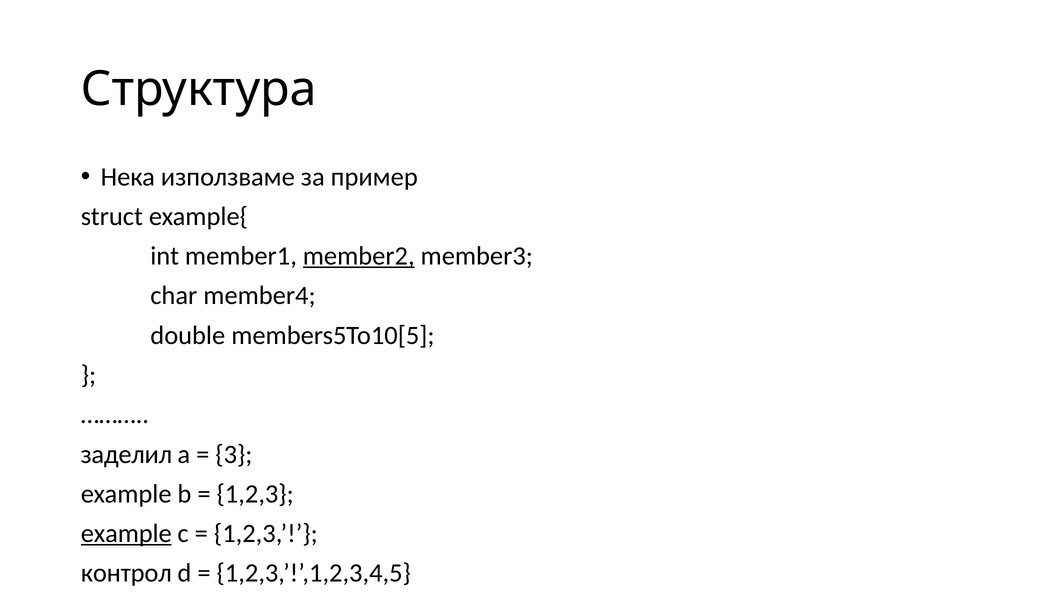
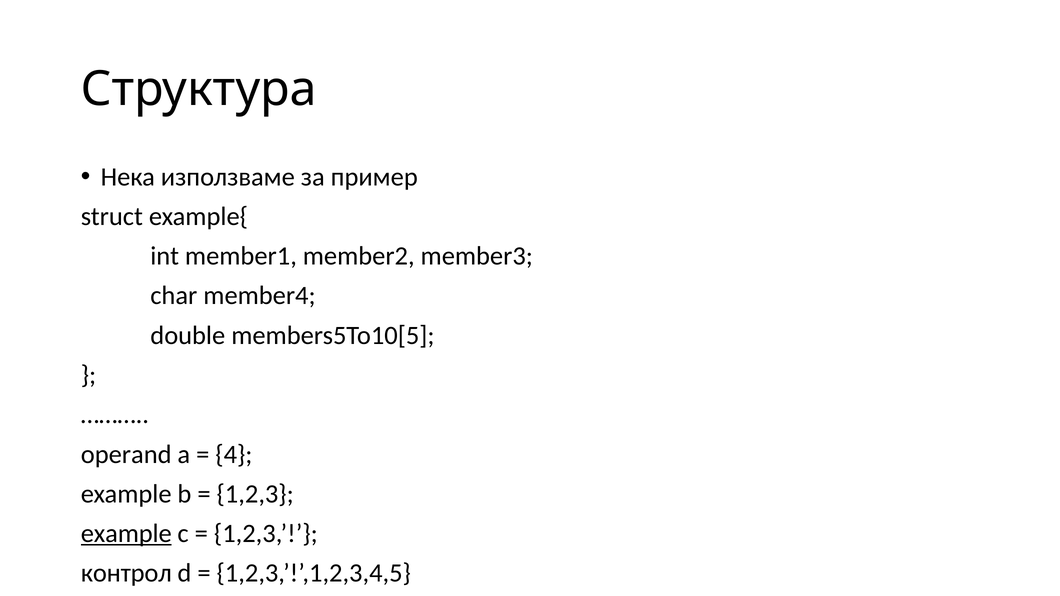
member2 underline: present -> none (359, 256)
заделил: заделил -> operand (126, 454)
3: 3 -> 4 (234, 454)
